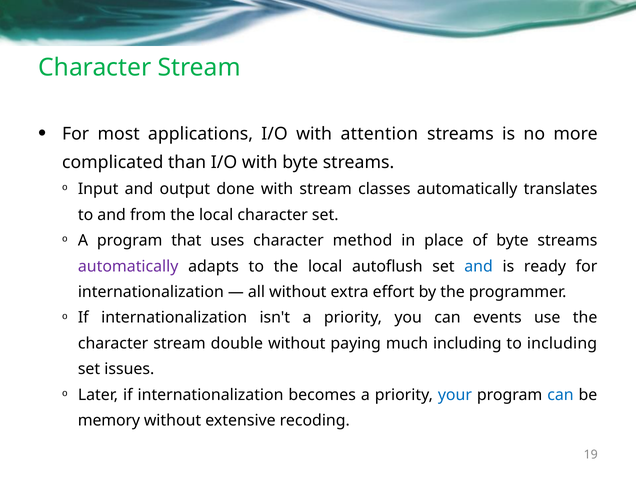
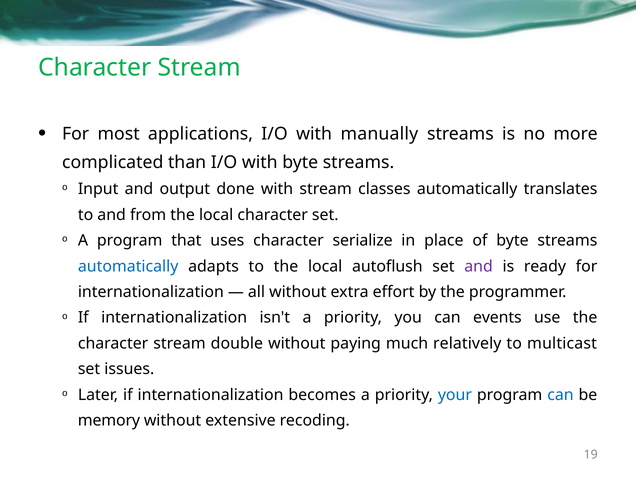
attention: attention -> manually (379, 134)
method: method -> serialize (363, 241)
automatically colour: purple -> blue (128, 266)
and colour: blue -> purple (479, 266)
much including: including -> relatively (467, 343)
to including: including -> multicast (562, 343)
